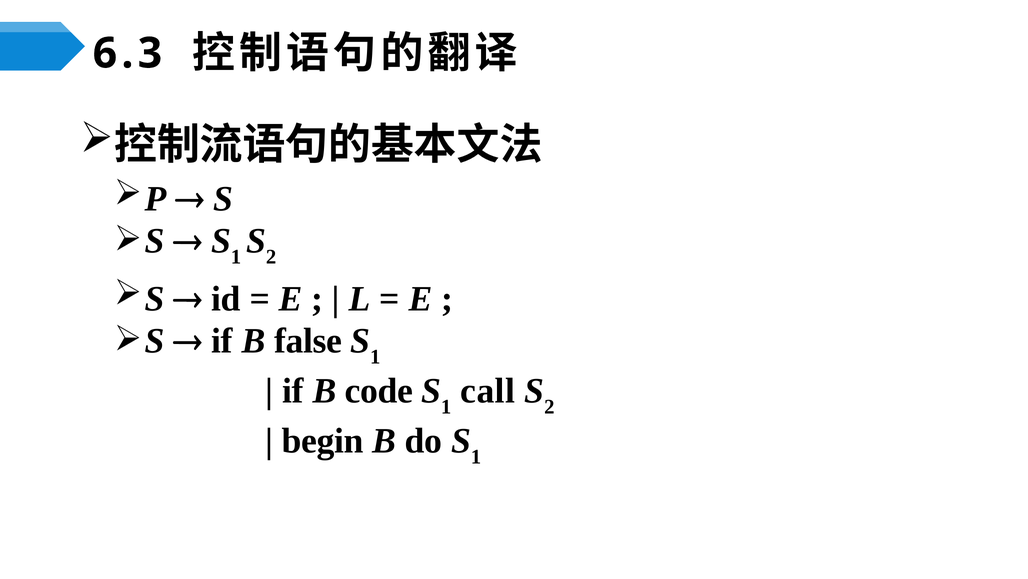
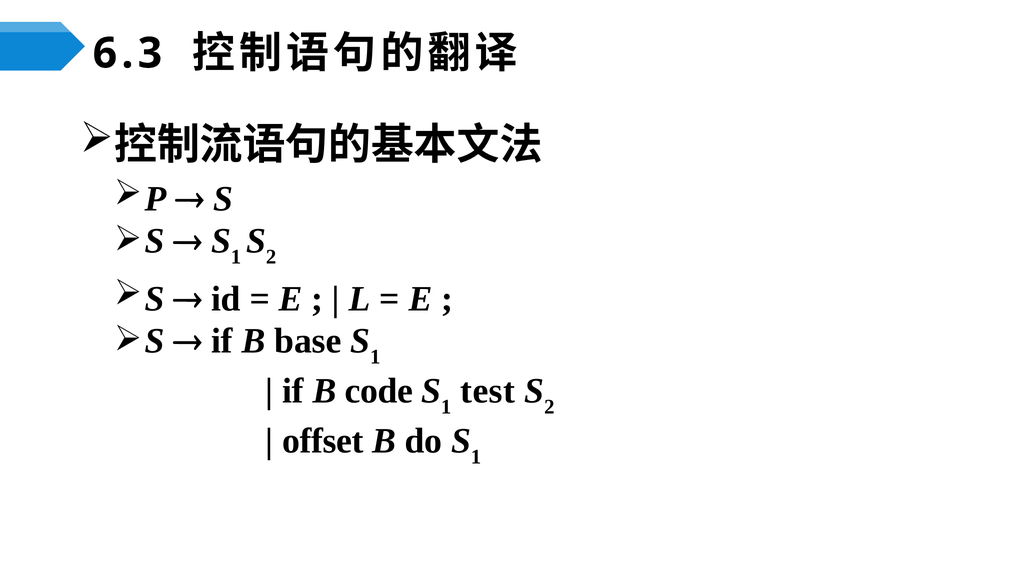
false: false -> base (308, 341)
call: call -> test (488, 391)
begin: begin -> offset (323, 441)
